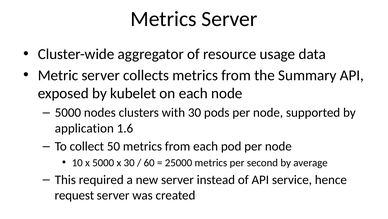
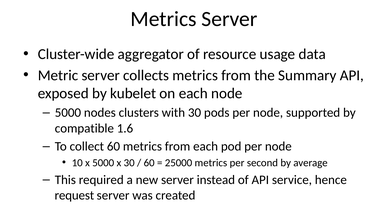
application: application -> compatible (84, 128)
collect 50: 50 -> 60 (113, 146)
